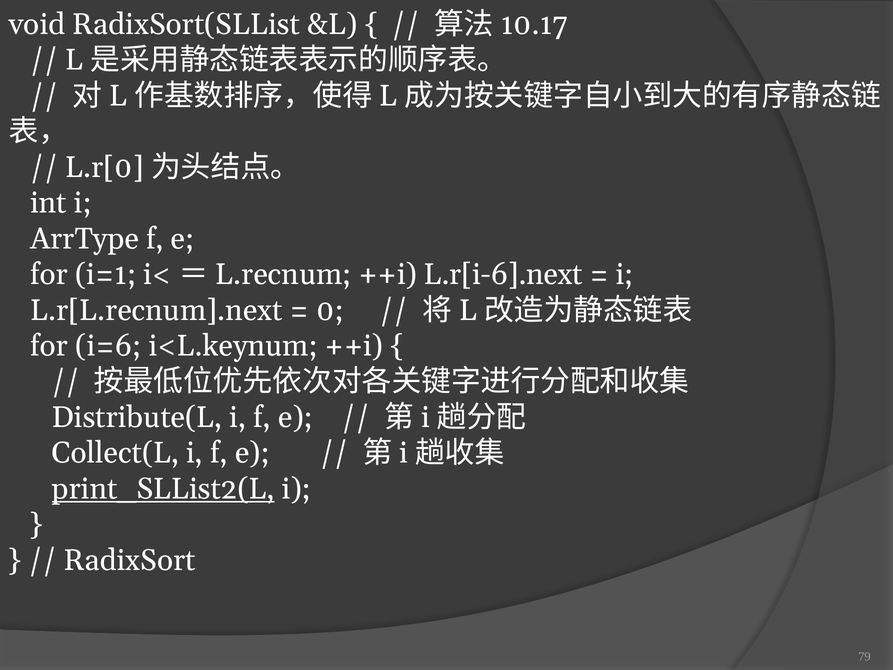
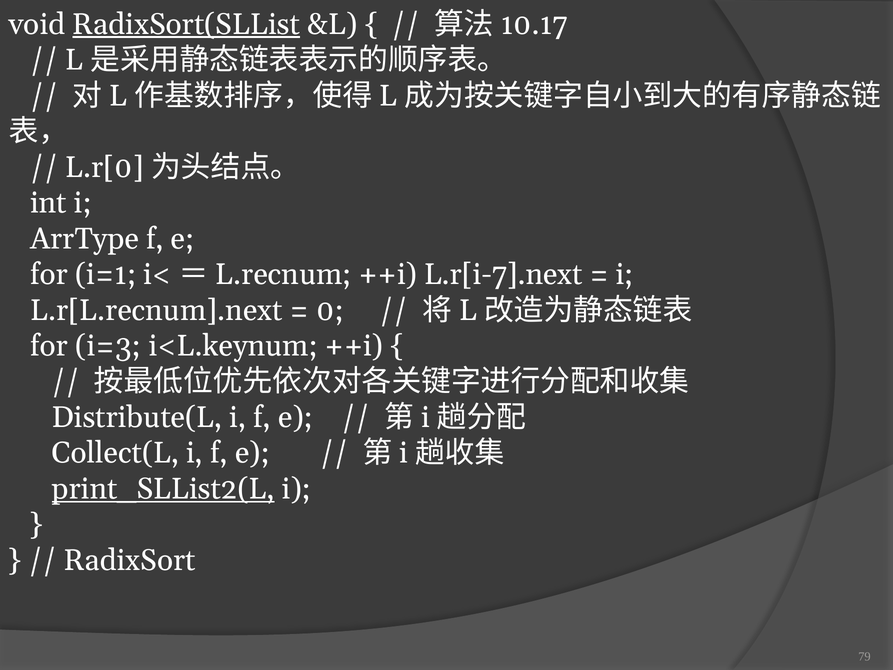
RadixSort(SLList underline: none -> present (186, 24)
L.r[i-6].next: L.r[i-6].next -> L.r[i-7].next (503, 274)
i=6: i=6 -> i=3 (108, 346)
